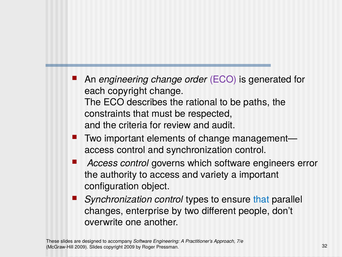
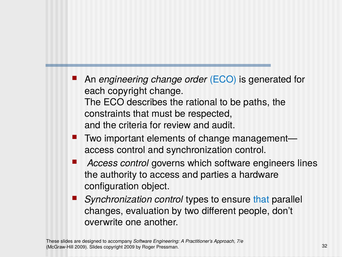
ECO colour: purple -> blue (223, 79)
error: error -> lines (308, 163)
variety: variety -> parties (215, 174)
a important: important -> hardware (259, 174)
enterprise: enterprise -> evaluation (148, 210)
